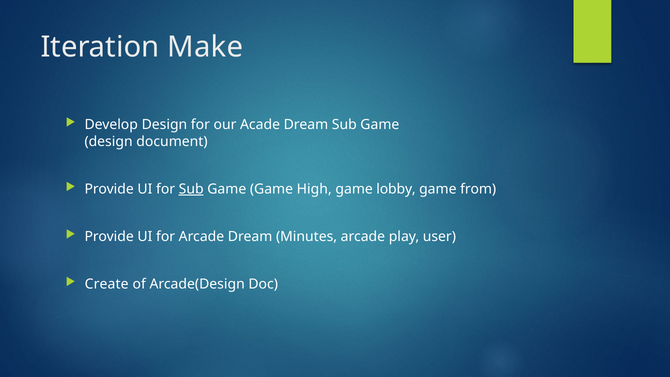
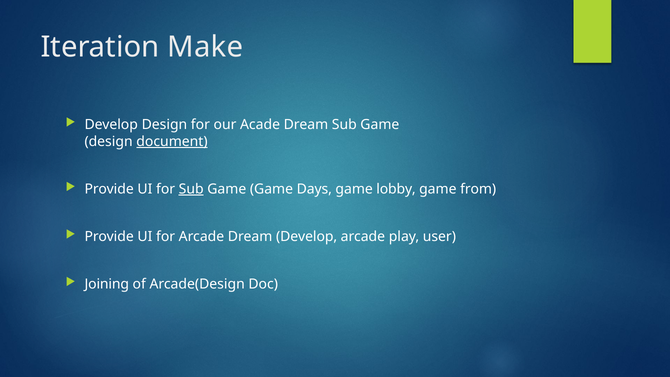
document underline: none -> present (172, 141)
High: High -> Days (314, 189)
Dream Minutes: Minutes -> Develop (307, 236)
Create: Create -> Joining (107, 284)
